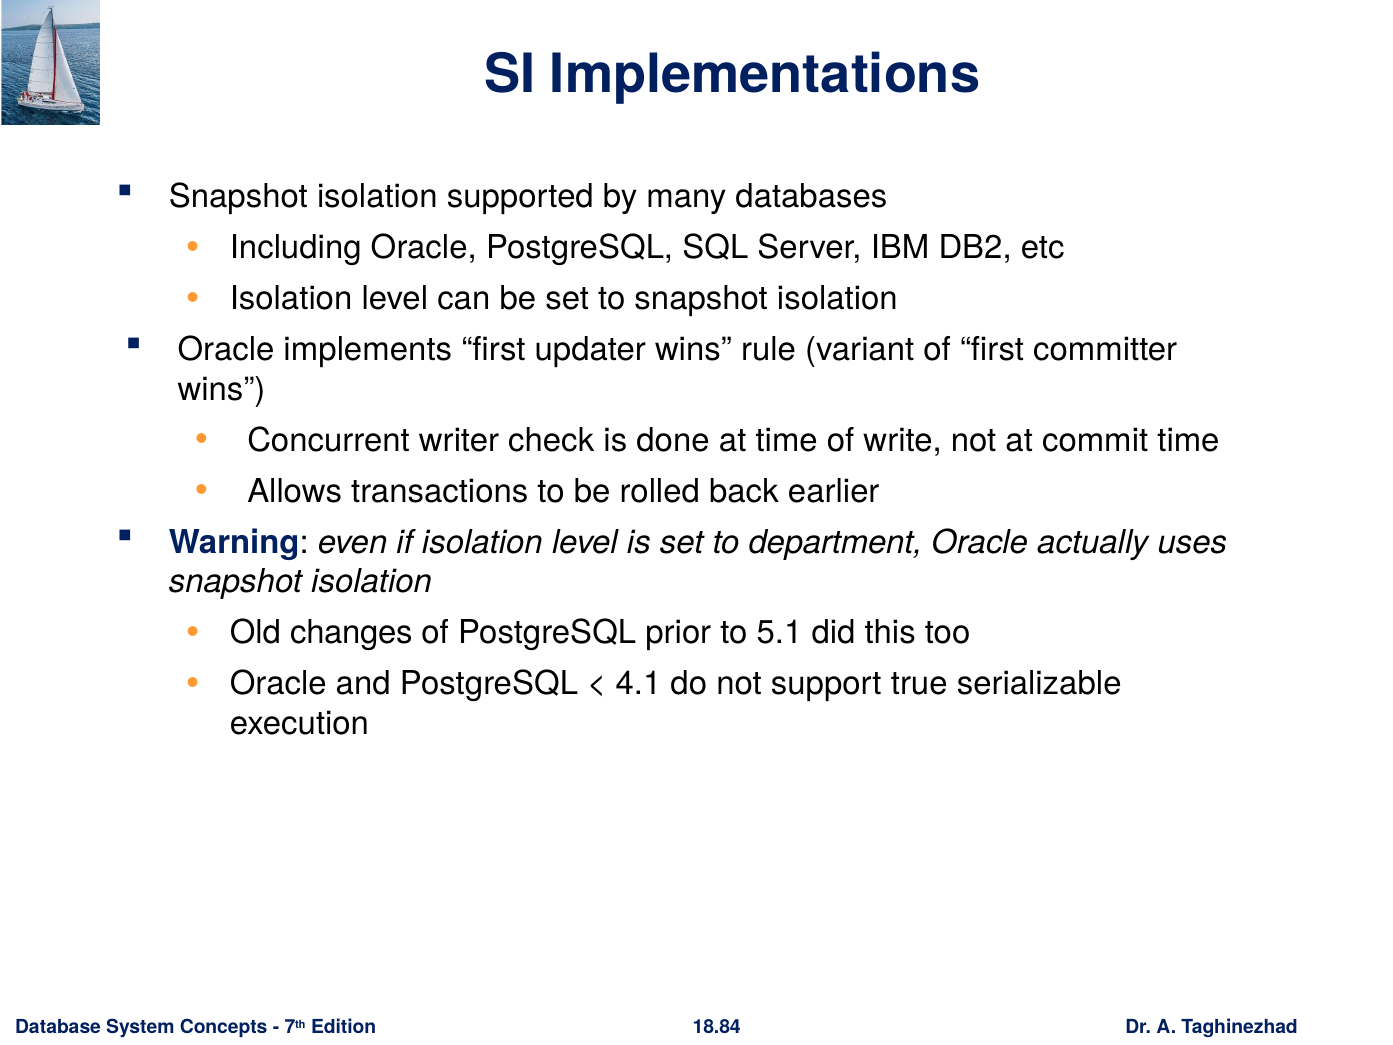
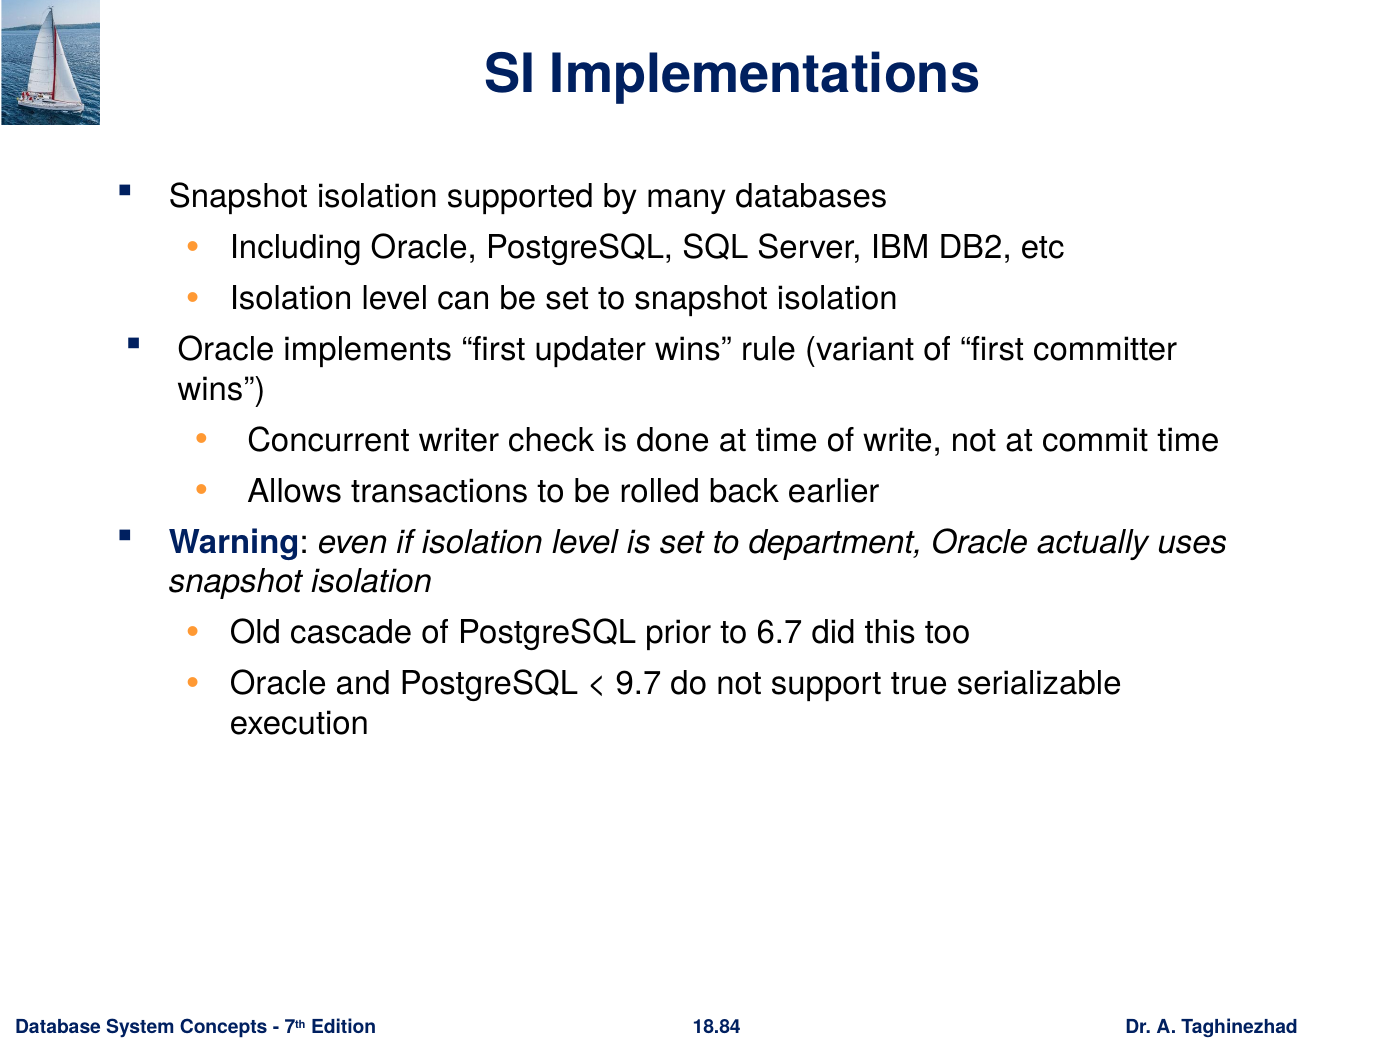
changes: changes -> cascade (351, 633)
5.1: 5.1 -> 6.7 (780, 633)
4.1: 4.1 -> 9.7 (638, 684)
